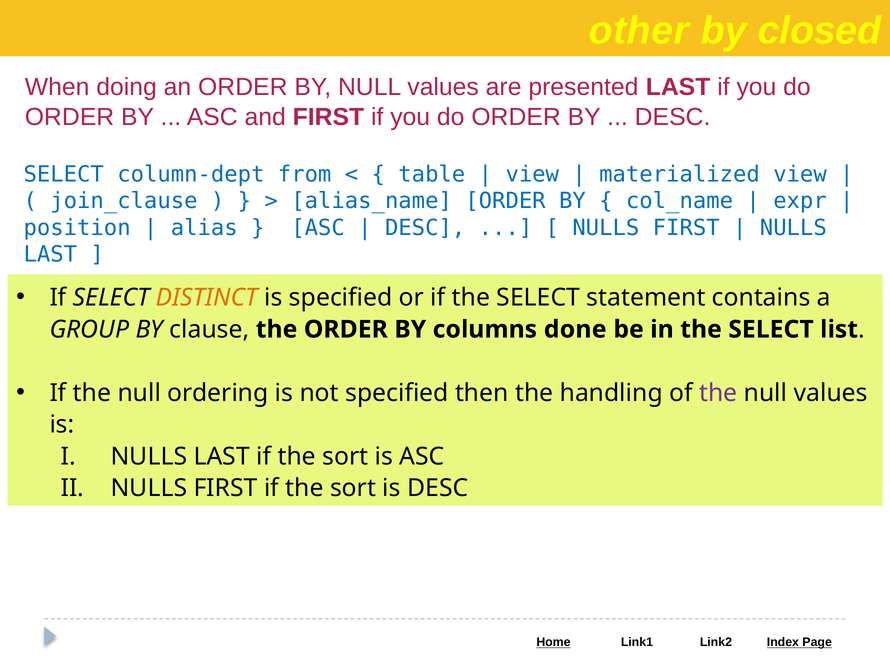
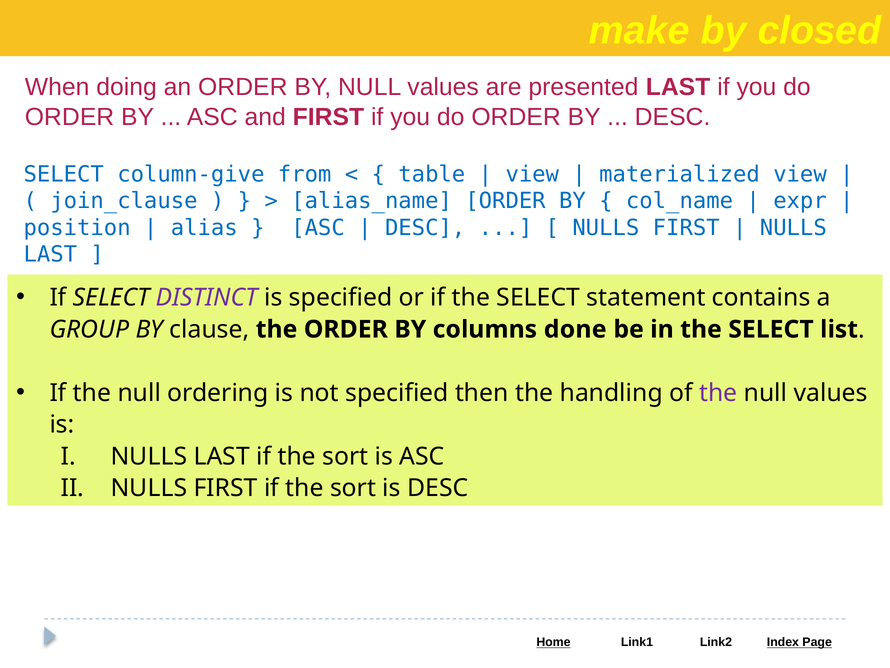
other: other -> make (639, 31)
column-dept: column-dept -> column-give (191, 174)
DISTINCT colour: orange -> purple (207, 297)
